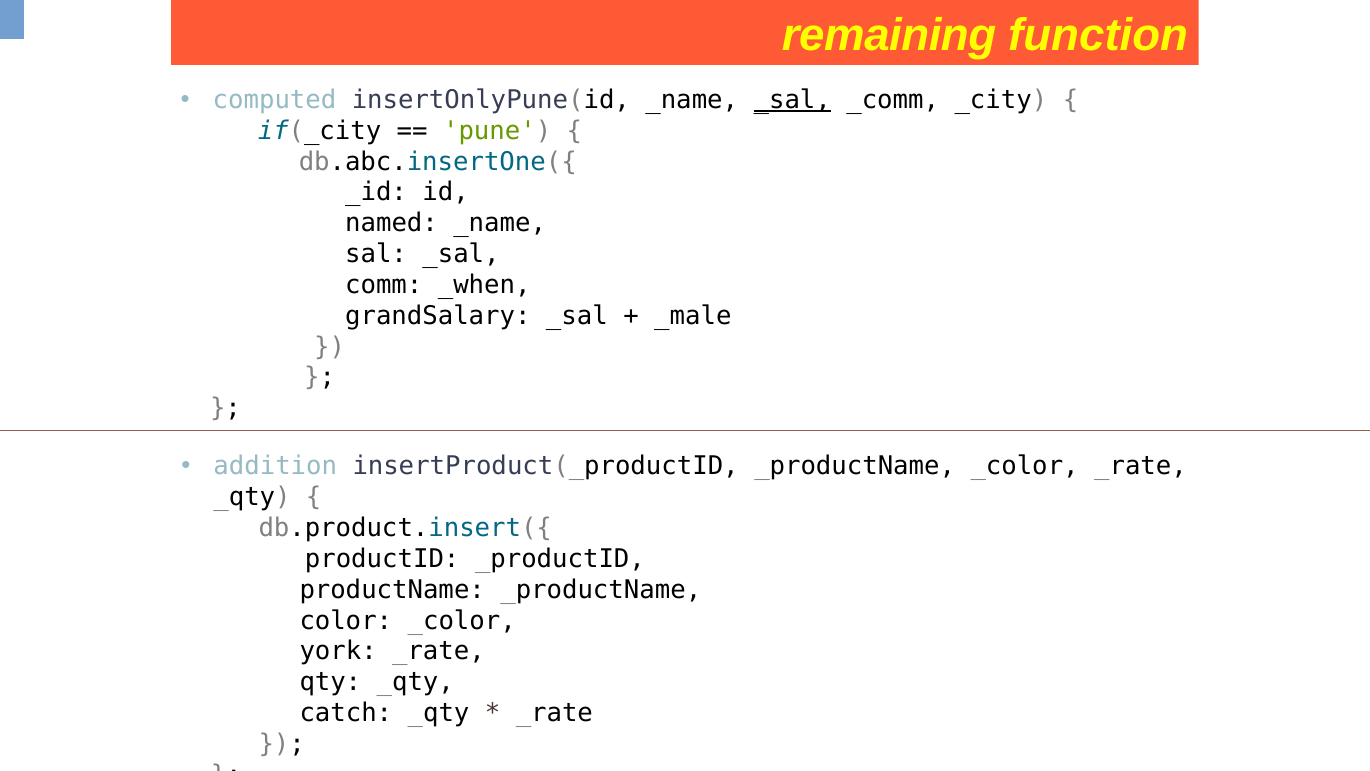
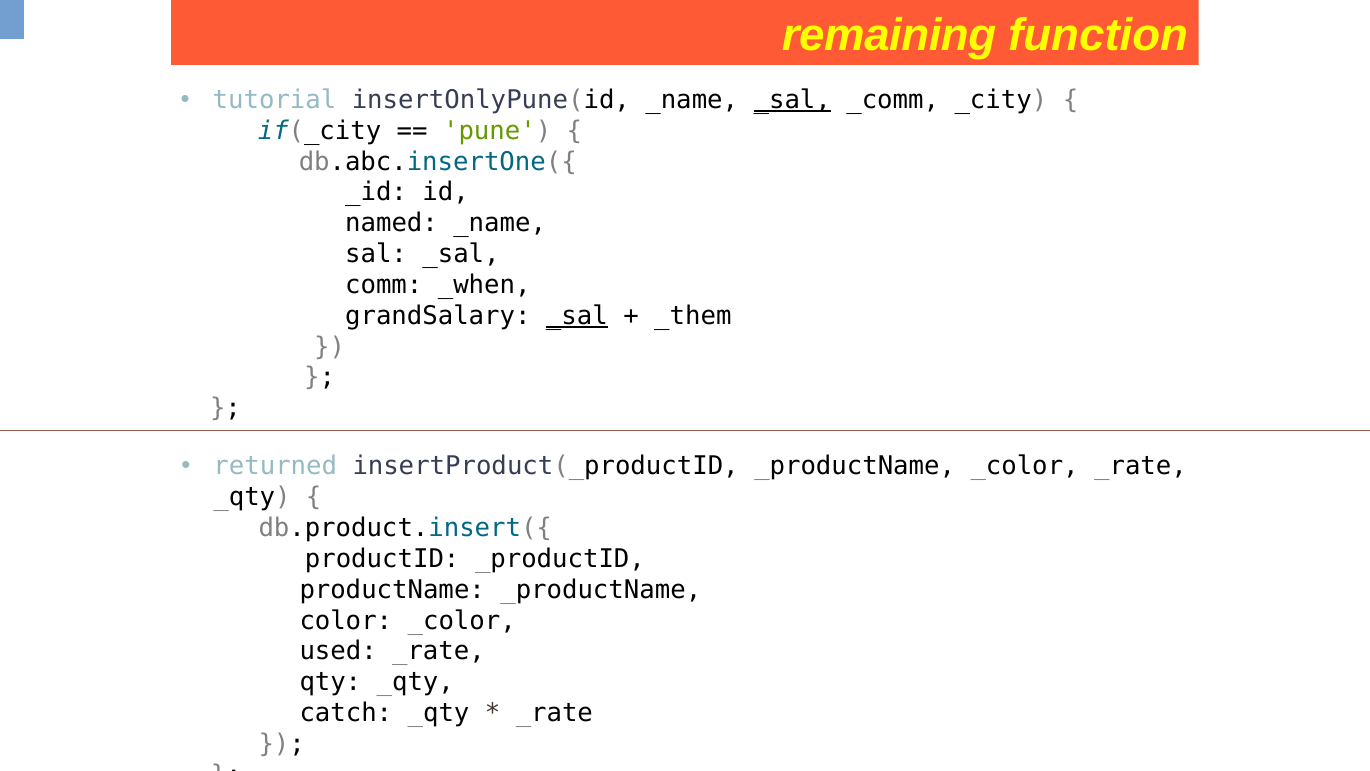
computed: computed -> tutorial (275, 100)
_sal underline: none -> present (577, 316)
_male: _male -> _them (693, 316)
addition: addition -> returned (275, 466)
york: york -> used (338, 651)
